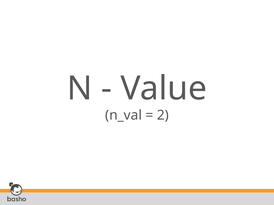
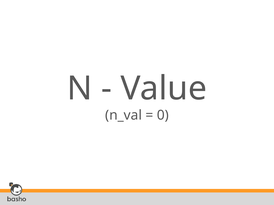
2: 2 -> 0 (163, 116)
